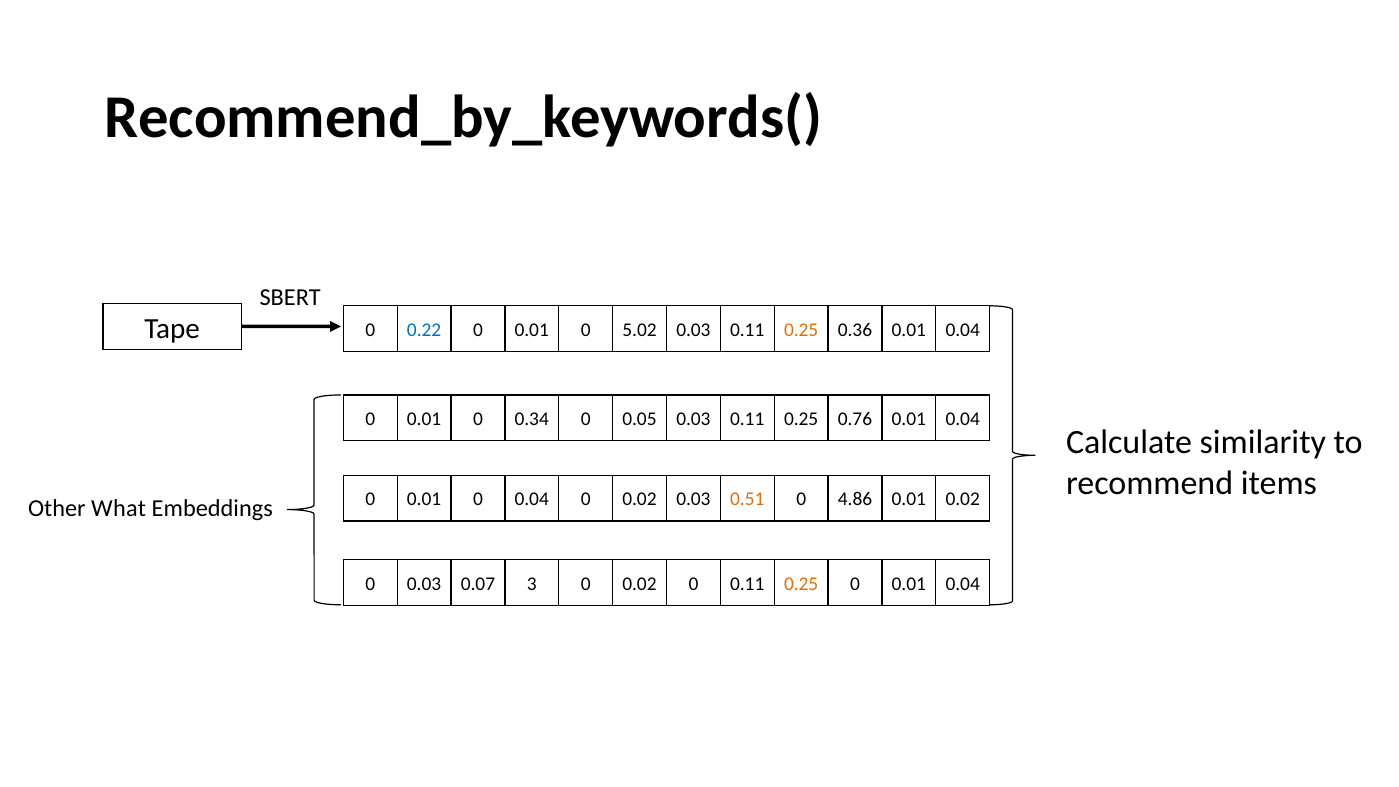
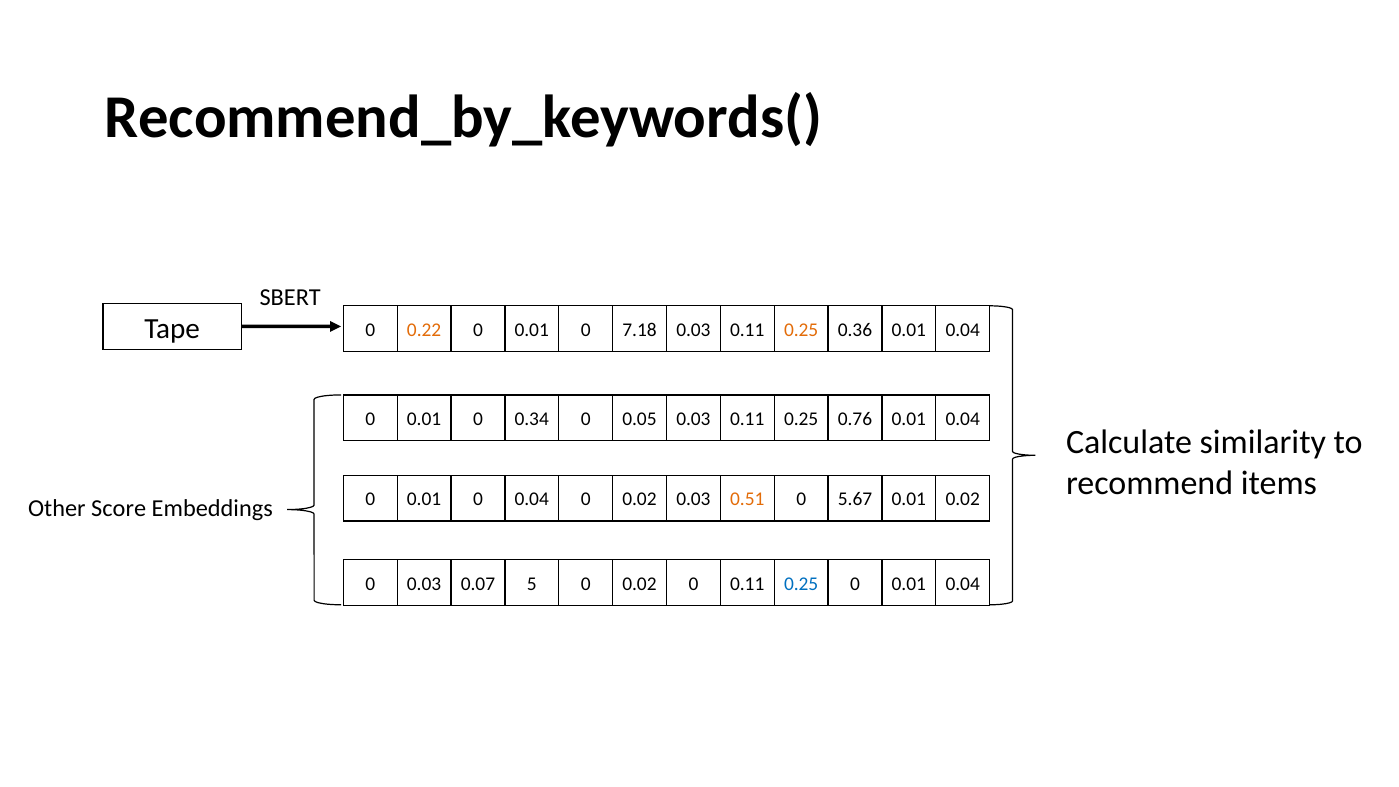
0.22 colour: blue -> orange (424, 330)
5.02: 5.02 -> 7.18 (640, 330)
4.86: 4.86 -> 5.67 (855, 499)
What: What -> Score (119, 509)
3: 3 -> 5 (532, 584)
0.25 colour: orange -> blue (801, 584)
